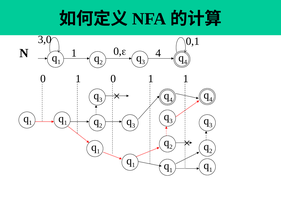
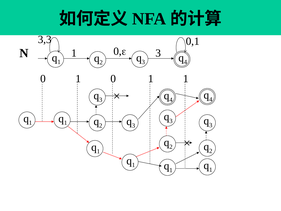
3,0: 3,0 -> 3,3 (45, 39)
4: 4 -> 3 (158, 53)
